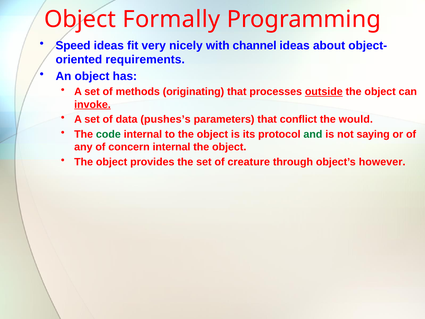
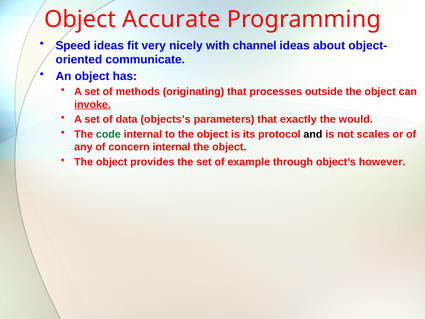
Formally: Formally -> Accurate (171, 19)
requirements: requirements -> communicate (145, 60)
outside underline: present -> none (324, 92)
pushes’s: pushes’s -> objects’s (166, 119)
conflict: conflict -> exactly (298, 119)
and colour: green -> black (313, 134)
saying: saying -> scales (373, 134)
creature: creature -> example (249, 162)
